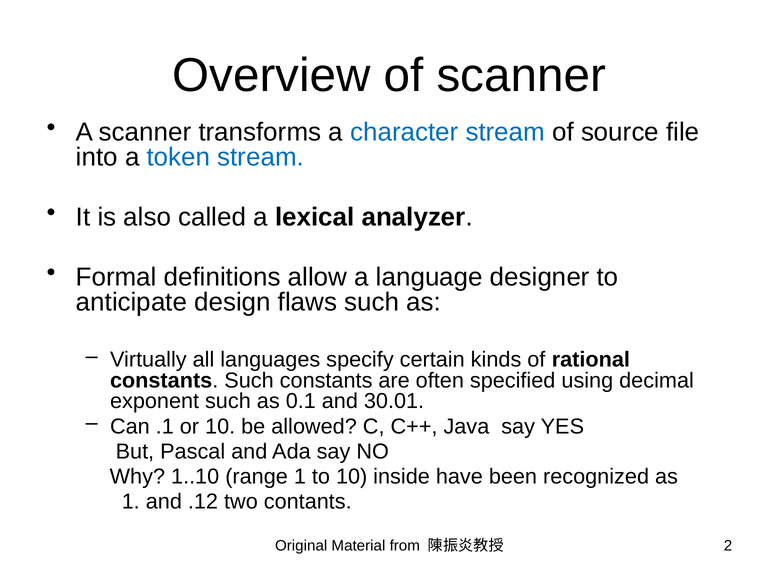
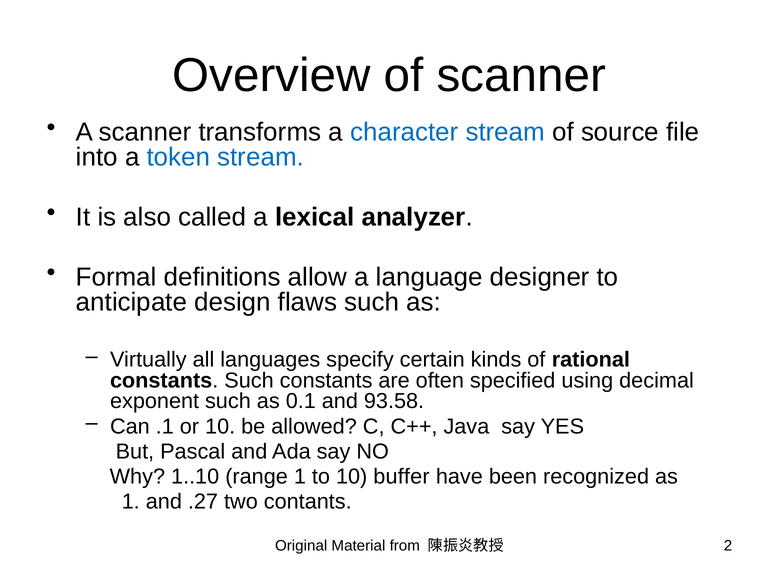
30.01: 30.01 -> 93.58 (394, 401)
inside: inside -> buffer (401, 477)
.12: .12 -> .27 (203, 502)
